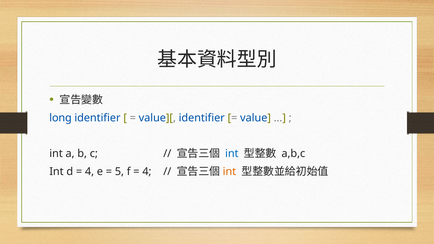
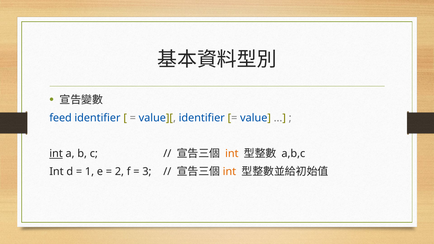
long: long -> feed (61, 118)
int underline: none -> present (56, 154)
int colour: blue -> orange (232, 154)
4: 4 -> 1 (90, 172)
5: 5 -> 2 (119, 172)
4: 4 -> 3 (147, 172)
